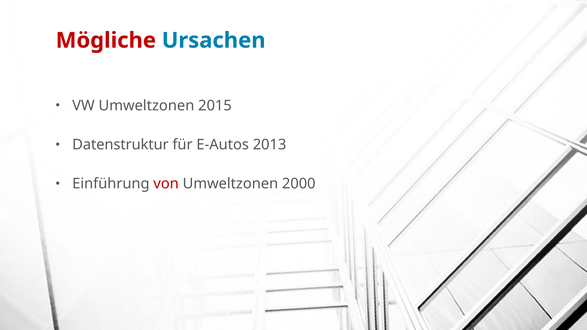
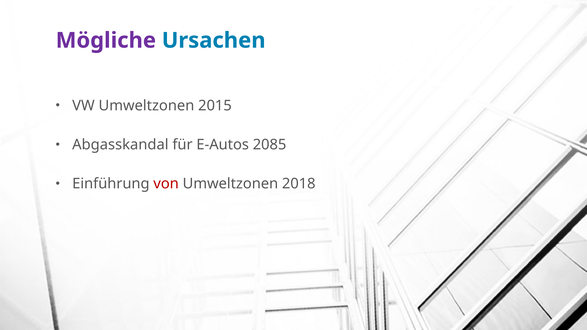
Mögliche colour: red -> purple (106, 40)
Datenstruktur: Datenstruktur -> Abgasskandal (120, 145)
2013: 2013 -> 2085 (270, 145)
2000: 2000 -> 2018 (299, 184)
